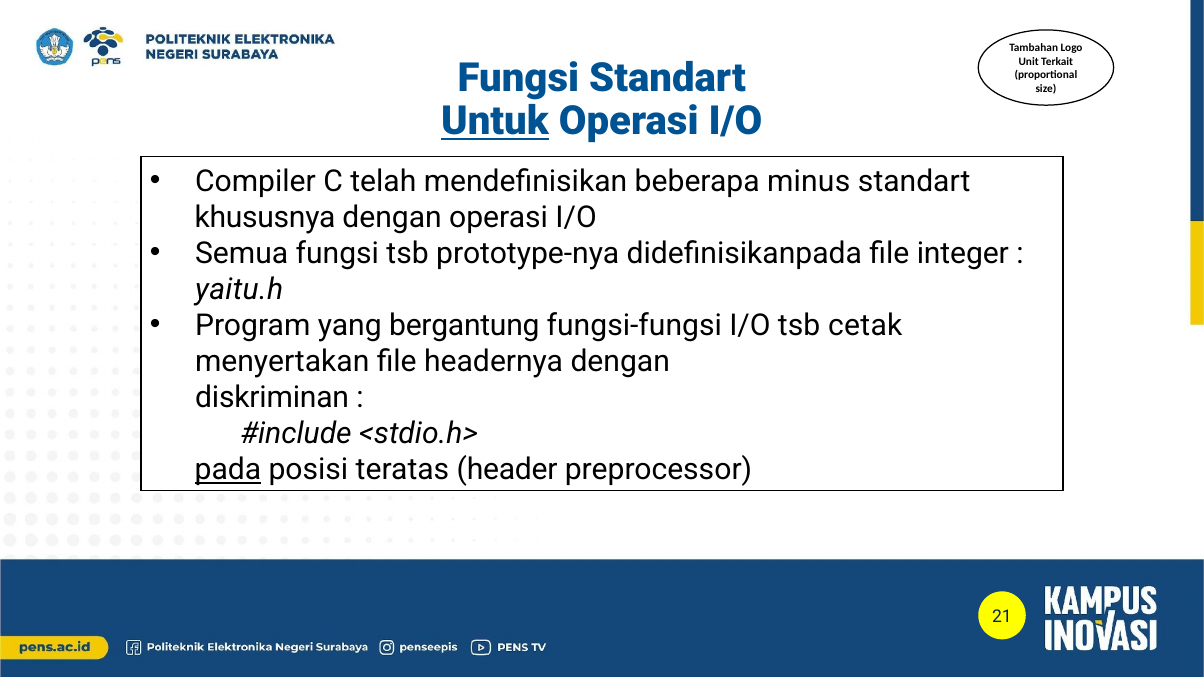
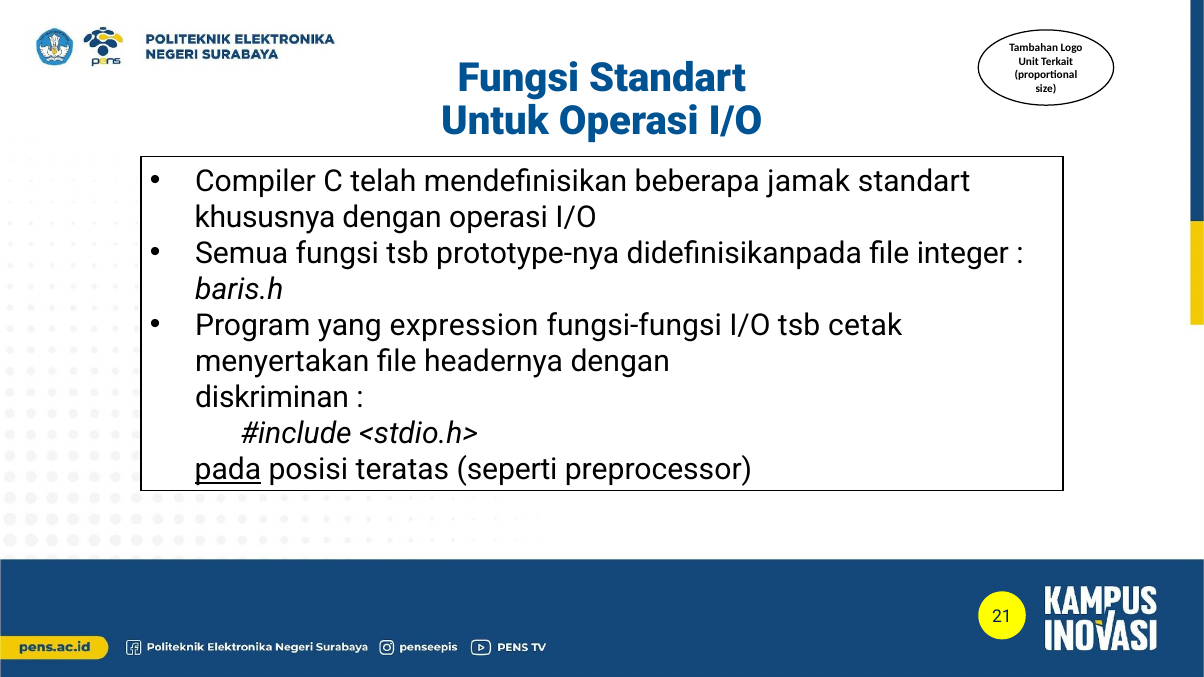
Untuk underline: present -> none (495, 122)
minus: minus -> jamak (809, 181)
yaitu.h: yaitu.h -> baris.h (239, 290)
bergantung: bergantung -> expression (464, 326)
header: header -> seperti (507, 470)
